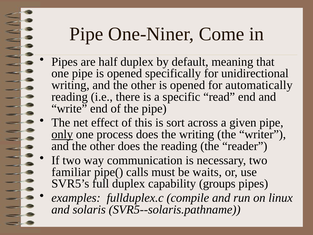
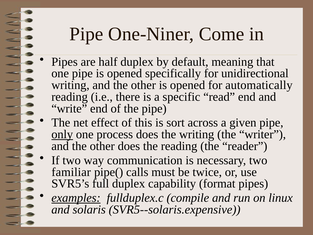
waits: waits -> twice (207, 172)
groups: groups -> format (217, 183)
examples underline: none -> present (76, 198)
SVR5--solaris.pathname: SVR5--solaris.pathname -> SVR5--solaris.expensive (175, 209)
